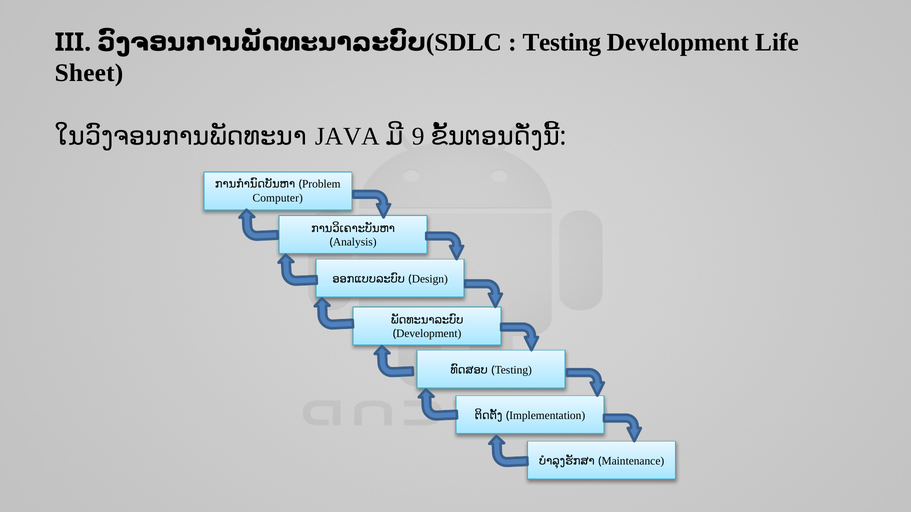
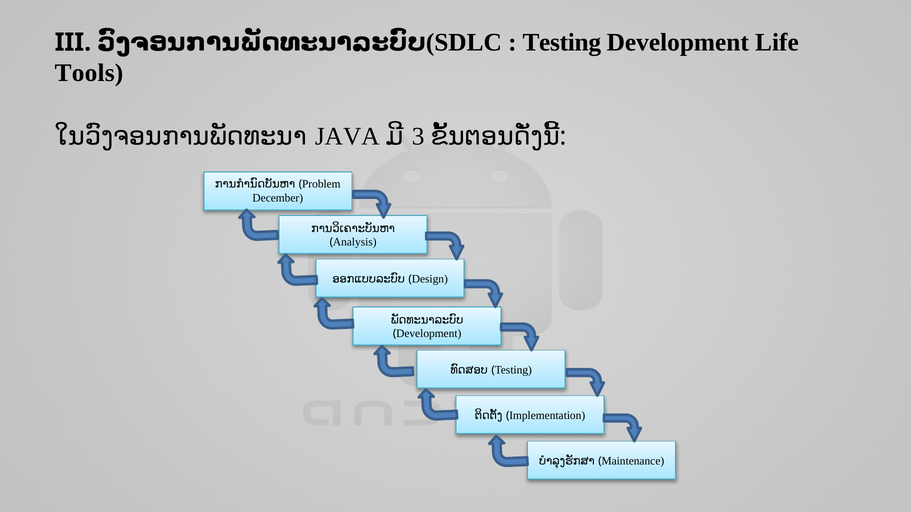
Sheet: Sheet -> Tools (89, 73)
9: 9 -> 3 (418, 137)
Computer: Computer -> December (278, 198)
